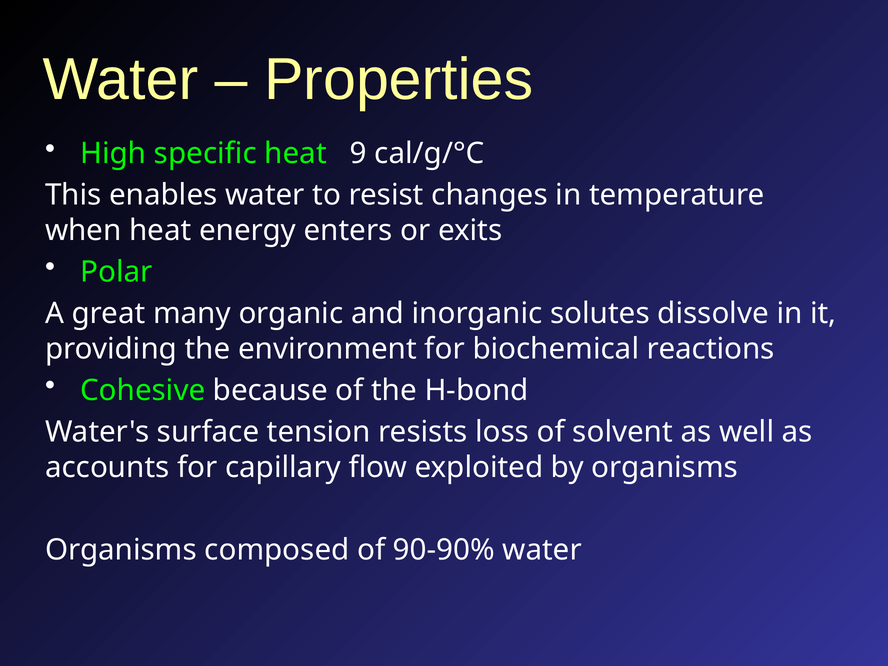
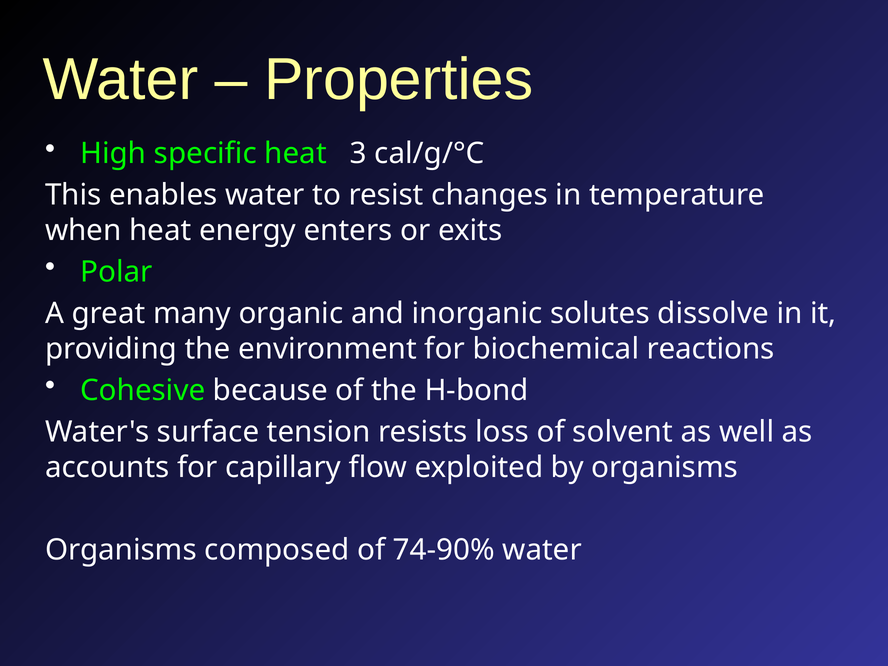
9: 9 -> 3 (358, 154)
90-90%: 90-90% -> 74-90% (444, 550)
